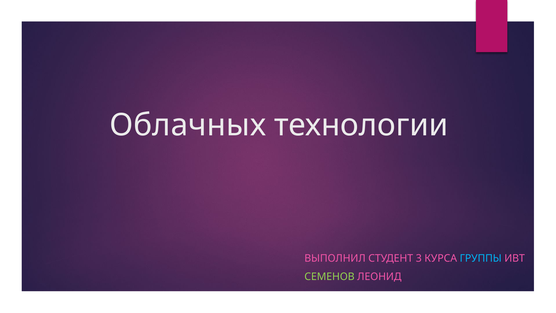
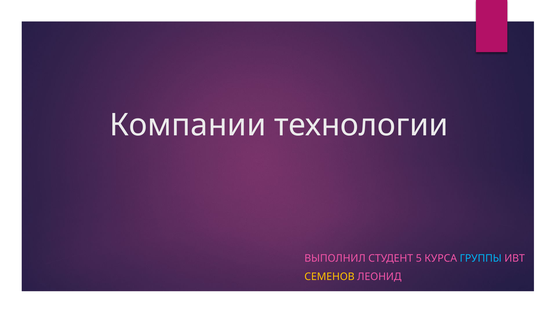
Облачных: Облачных -> Компании (188, 125)
3: 3 -> 5 (419, 258)
СЕМЕНОВ colour: light green -> yellow (329, 277)
